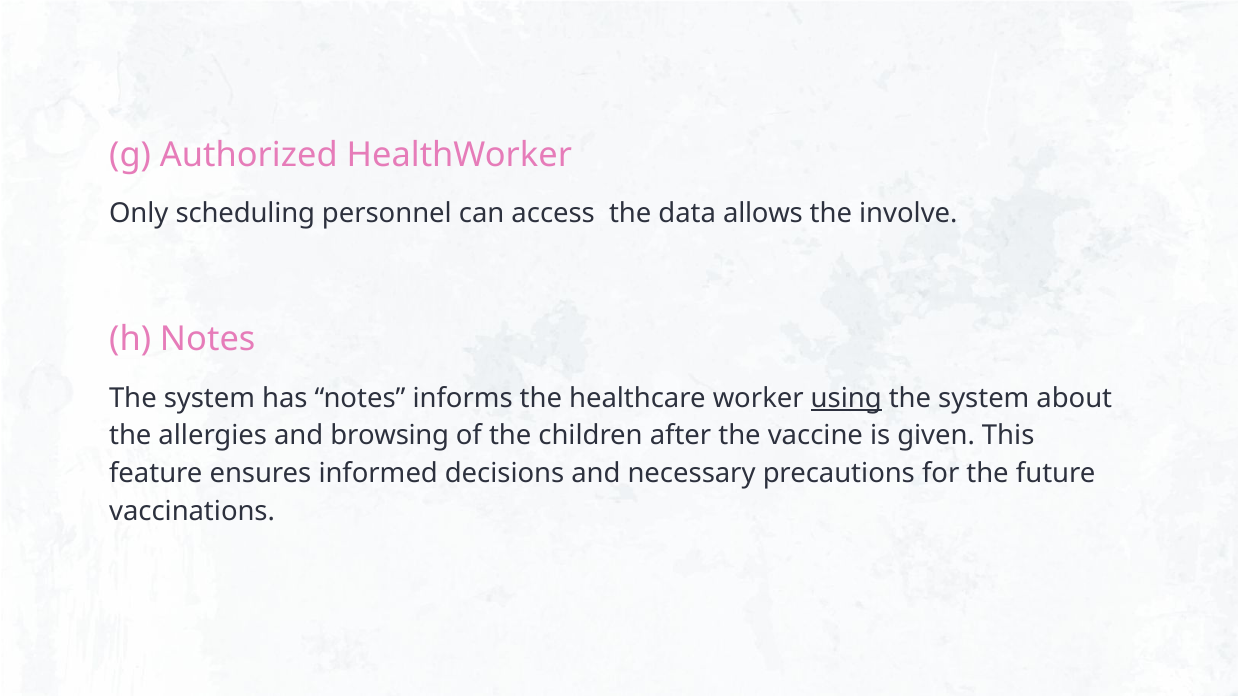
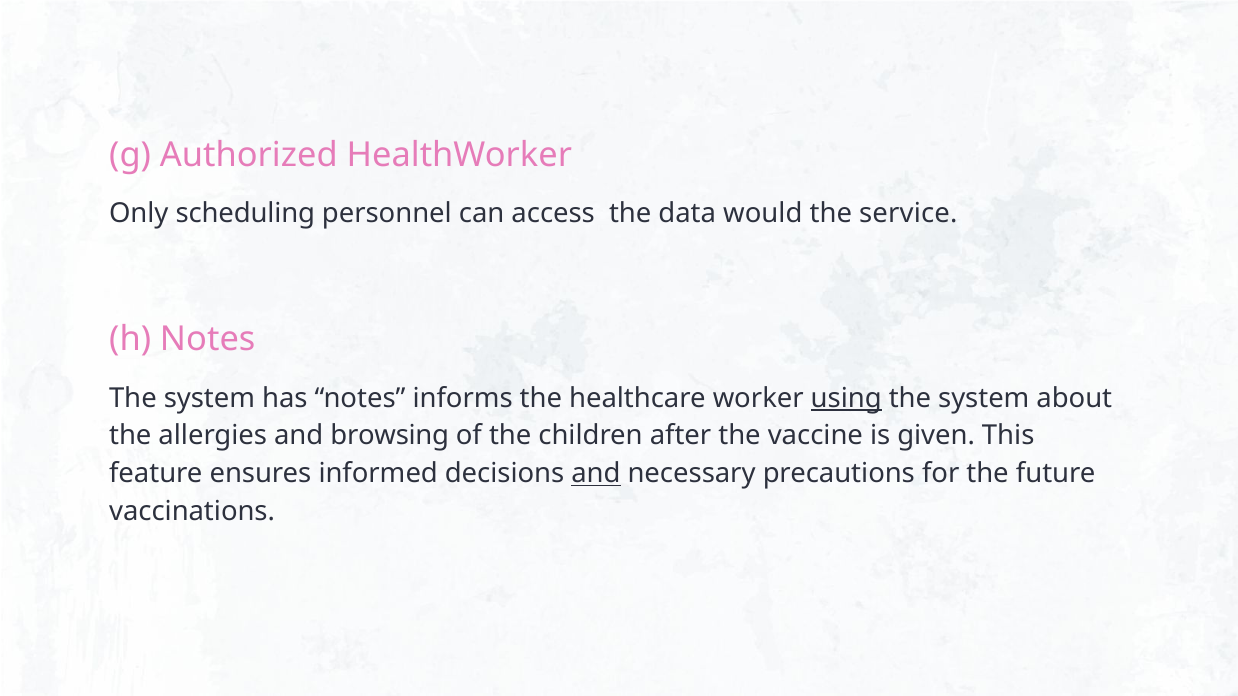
allows: allows -> would (763, 214)
involve: involve -> service (908, 214)
and underline: none -> present (596, 474)
